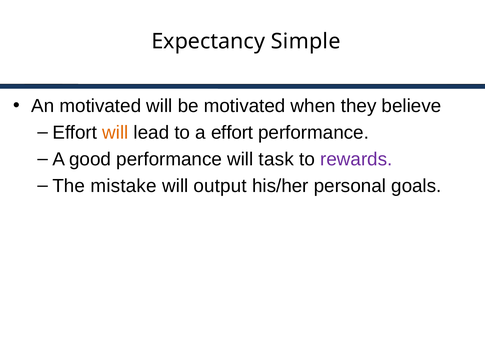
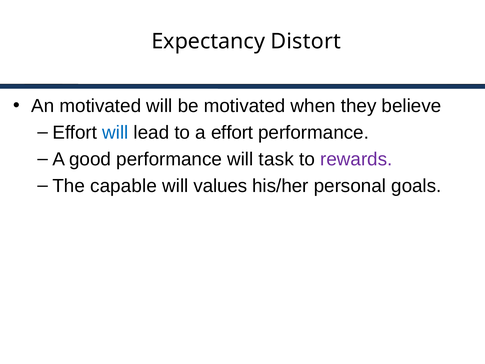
Simple: Simple -> Distort (306, 41)
will colour: orange -> blue (115, 133)
mistake: mistake -> capable (124, 186)
output: output -> values (220, 186)
